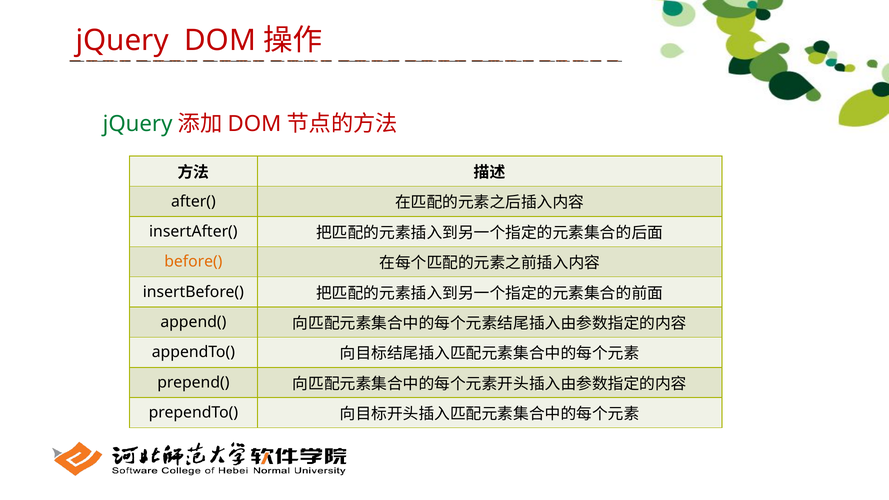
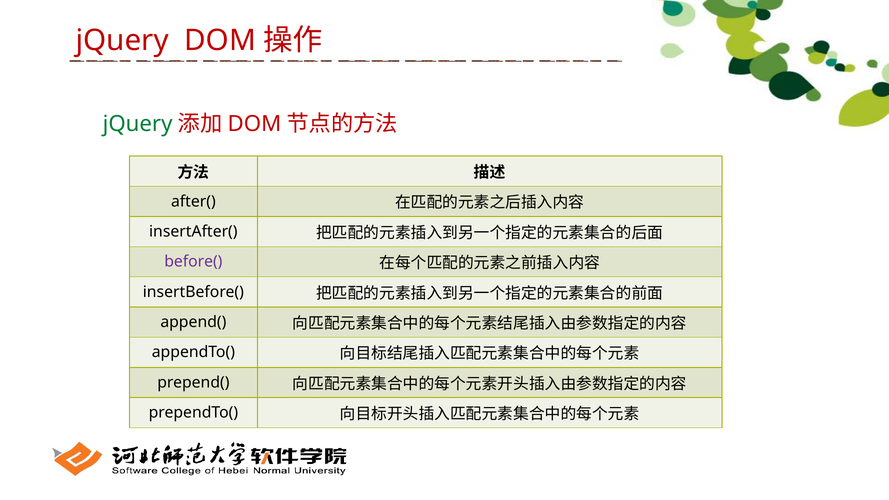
before( colour: orange -> purple (193, 262)
